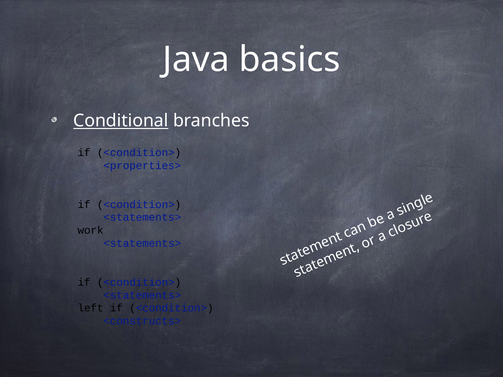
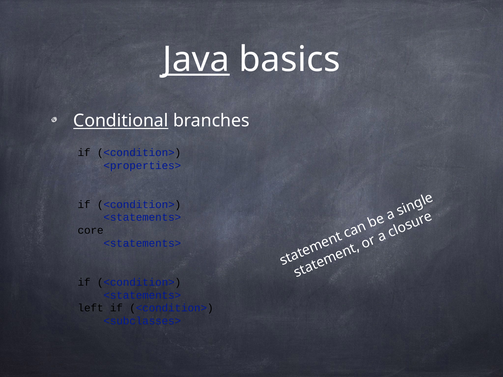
Java underline: none -> present (196, 59)
work: work -> core (91, 231)
<constructs>: <constructs> -> <subclasses> (142, 321)
